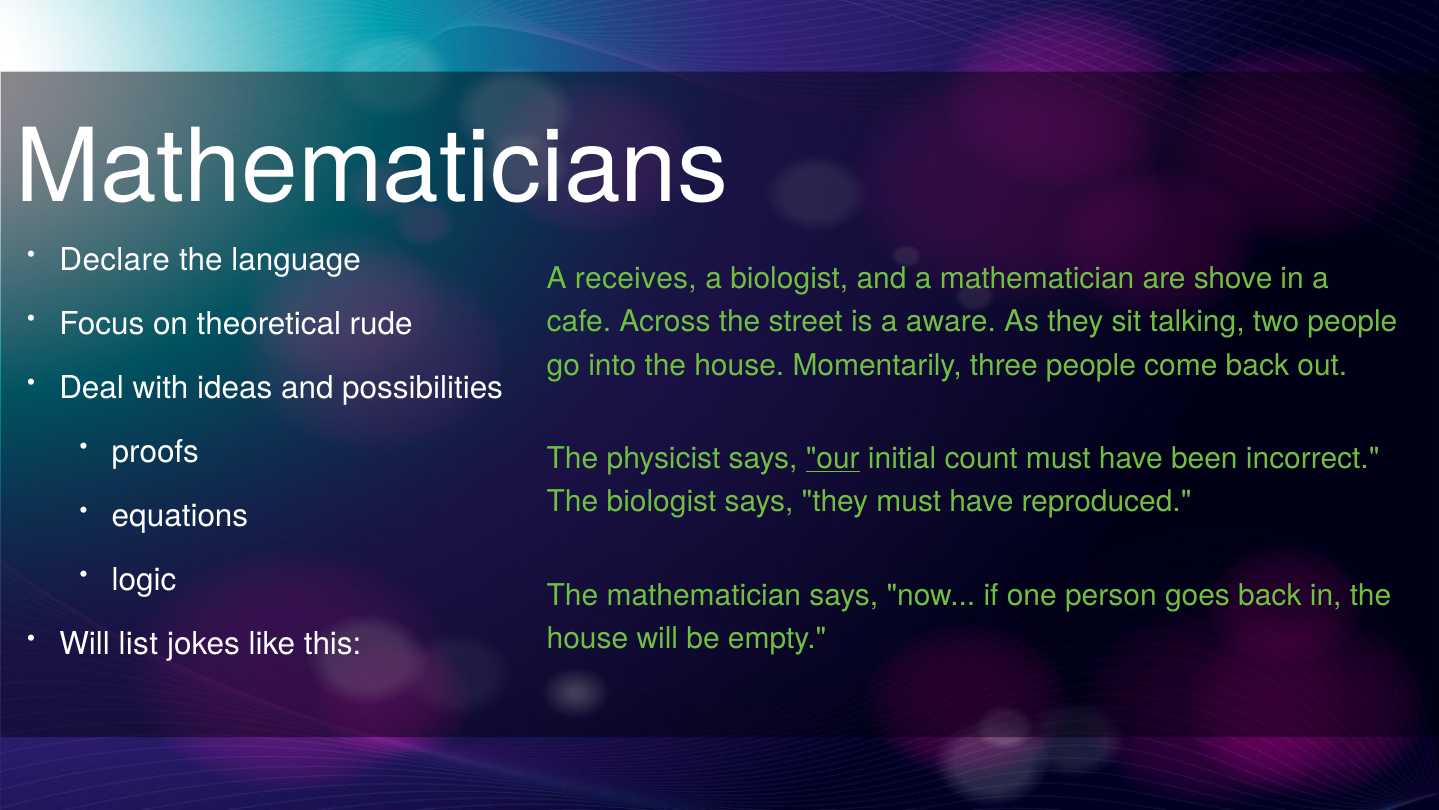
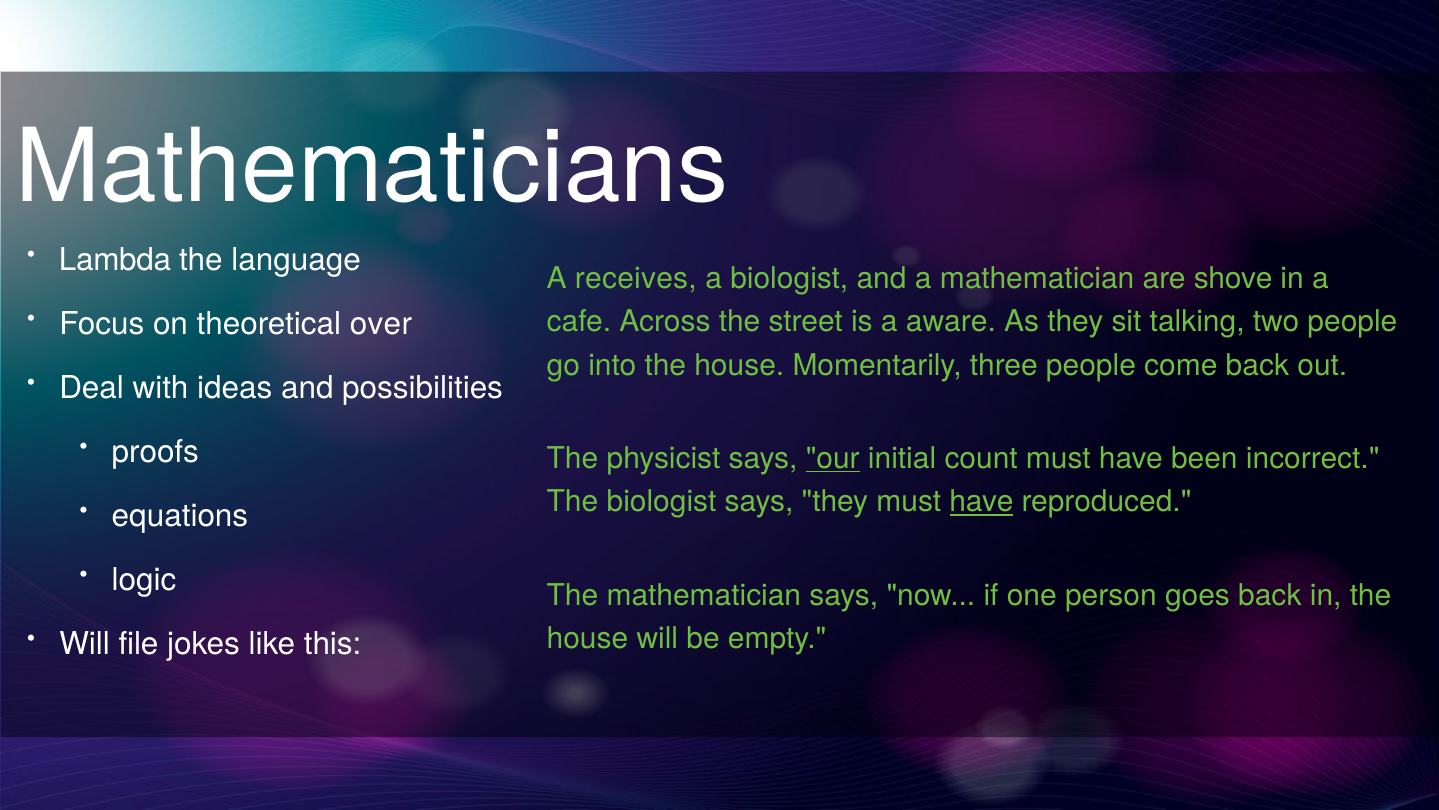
Declare: Declare -> Lambda (115, 260)
rude: rude -> over (381, 323)
have underline: none -> present (982, 501)
list: list -> file (139, 643)
